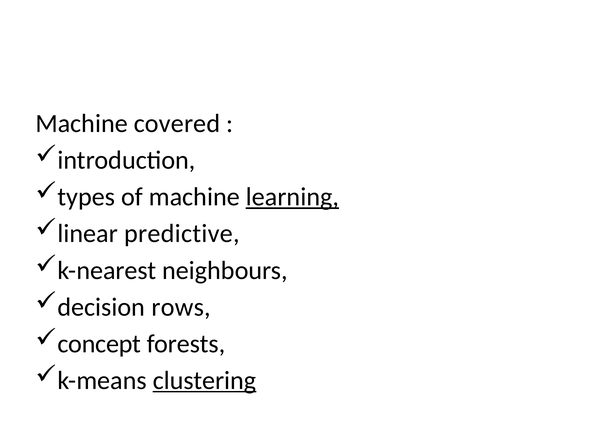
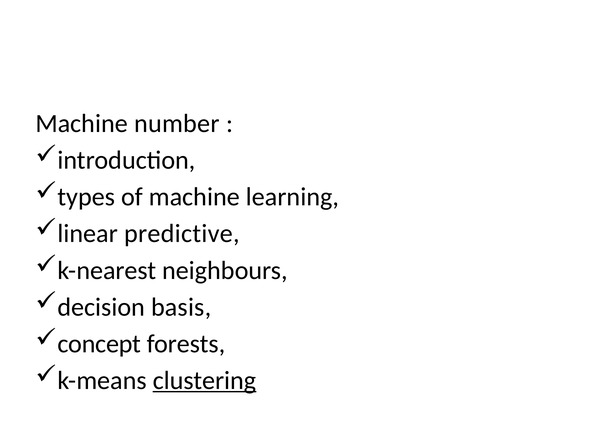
covered: covered -> number (177, 124)
learning underline: present -> none (292, 197)
rows: rows -> basis (181, 307)
